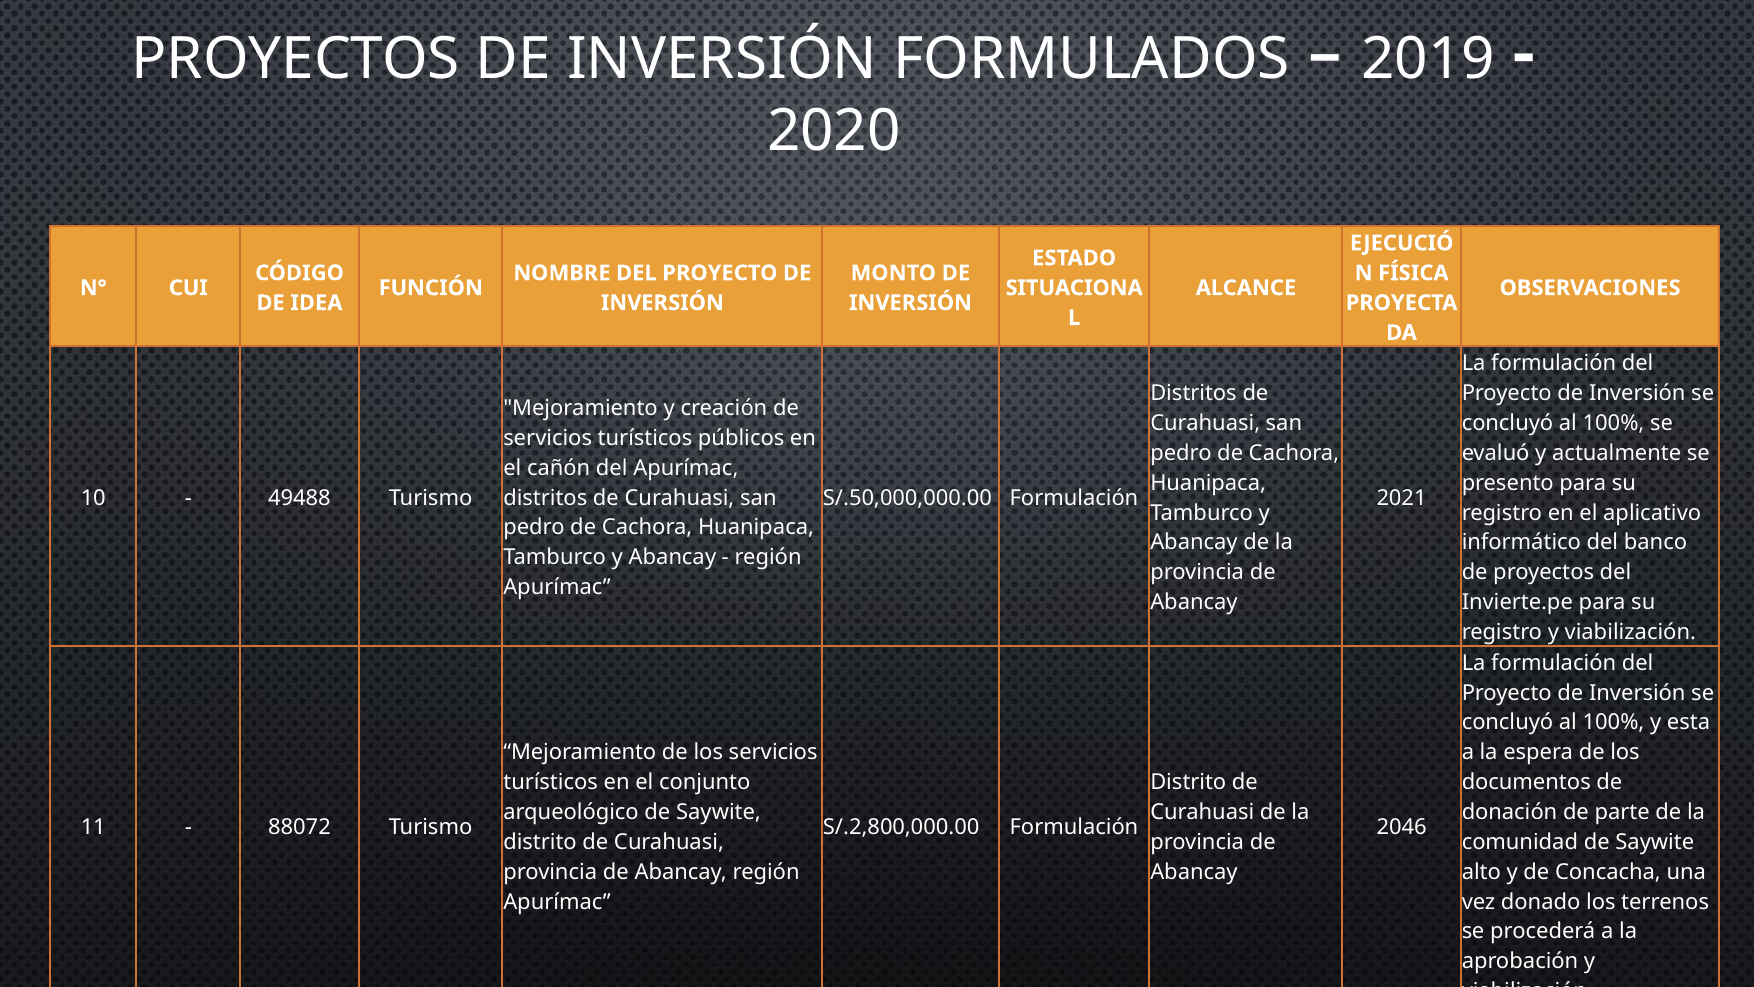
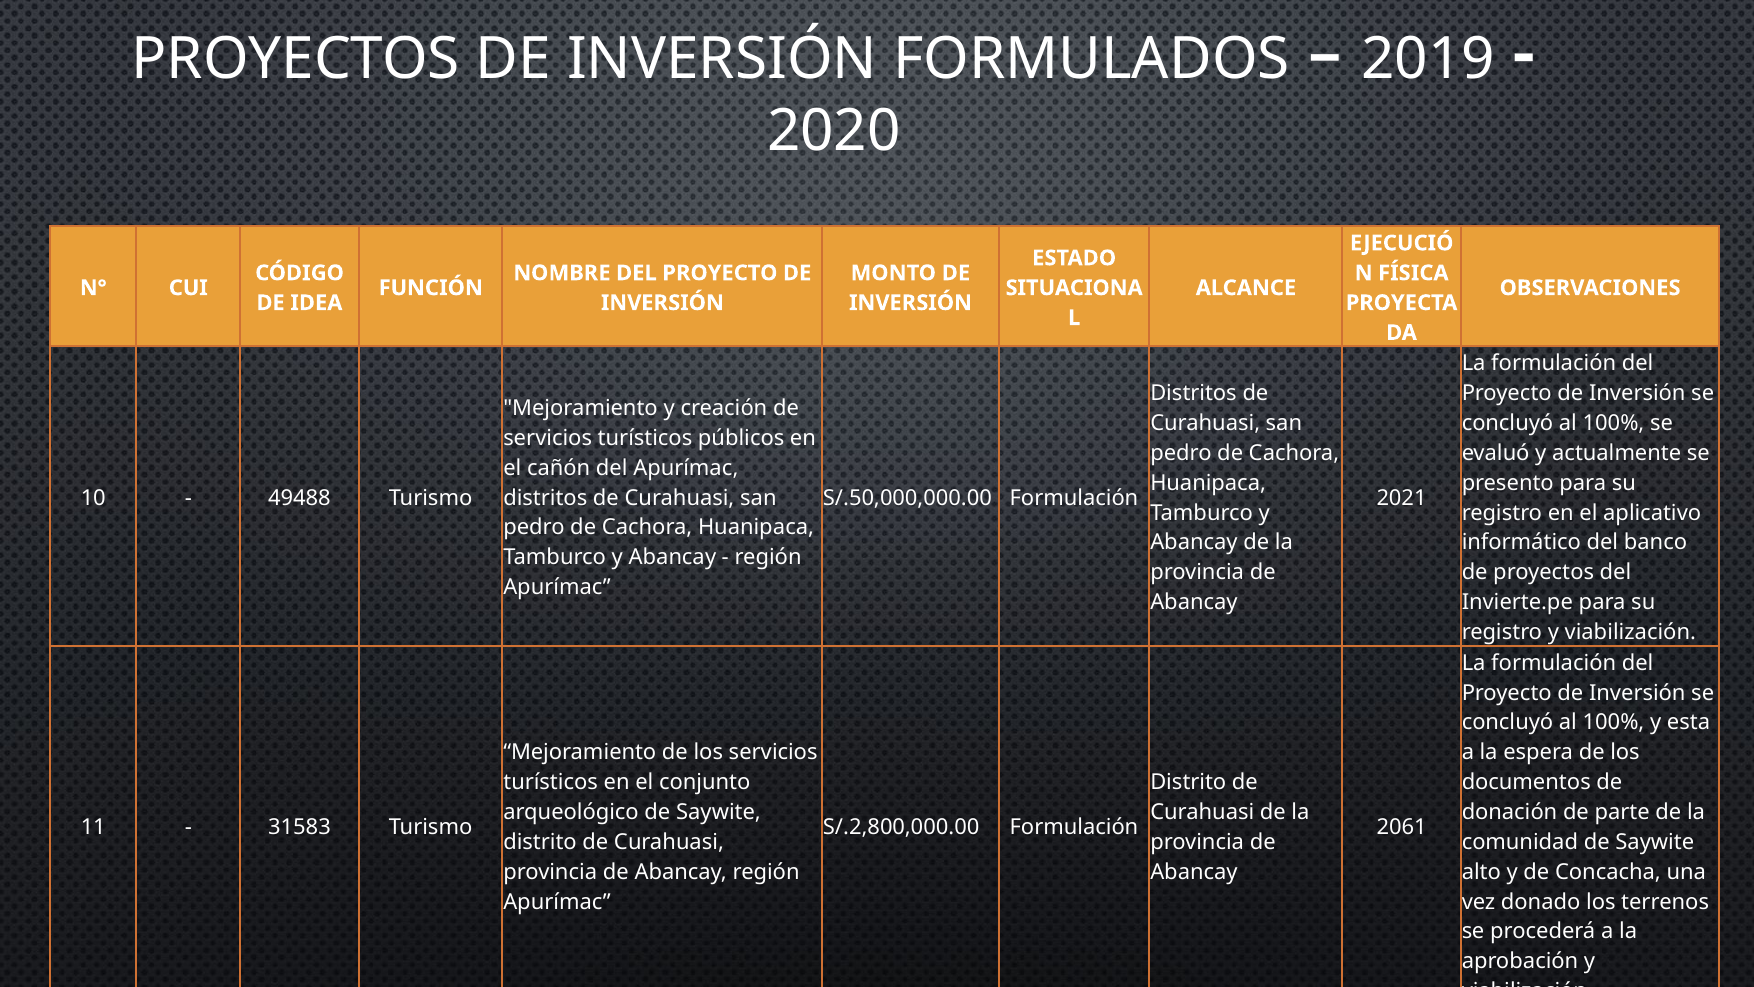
88072: 88072 -> 31583 (300, 827)
2046: 2046 -> 2061 (1402, 827)
